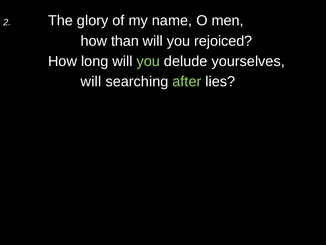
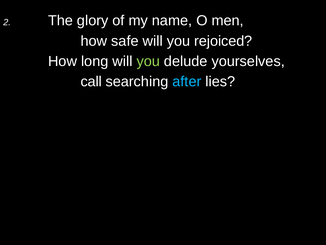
than: than -> safe (125, 41)
will: will -> call (91, 81)
after colour: light green -> light blue (187, 81)
